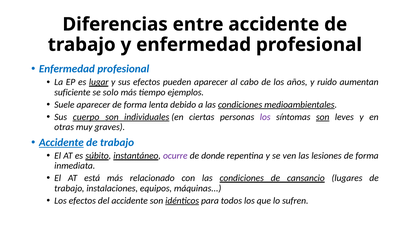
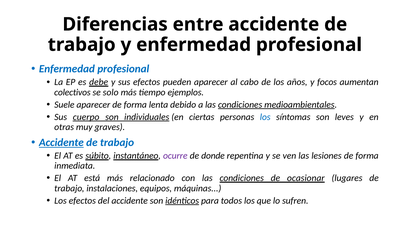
lugar: lugar -> debe (99, 82)
ruido: ruido -> focos (327, 82)
suficiente: suficiente -> colectivos (72, 92)
los colour: purple -> blue (265, 117)
son underline: present -> none (323, 117)
cansancio: cansancio -> ocasionar (306, 178)
